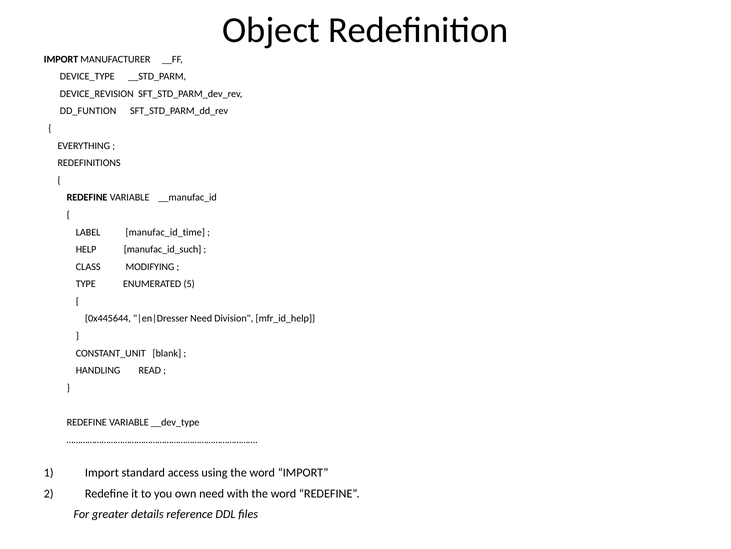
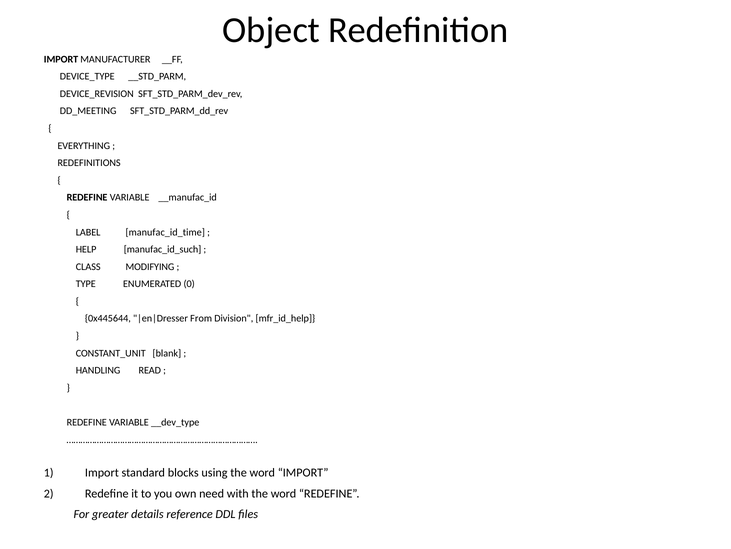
DD_FUNTION: DD_FUNTION -> DD_MEETING (88, 111)
5: 5 -> 0 (189, 284)
Need: Need -> From (201, 318)
access: access -> blocks (183, 472)
